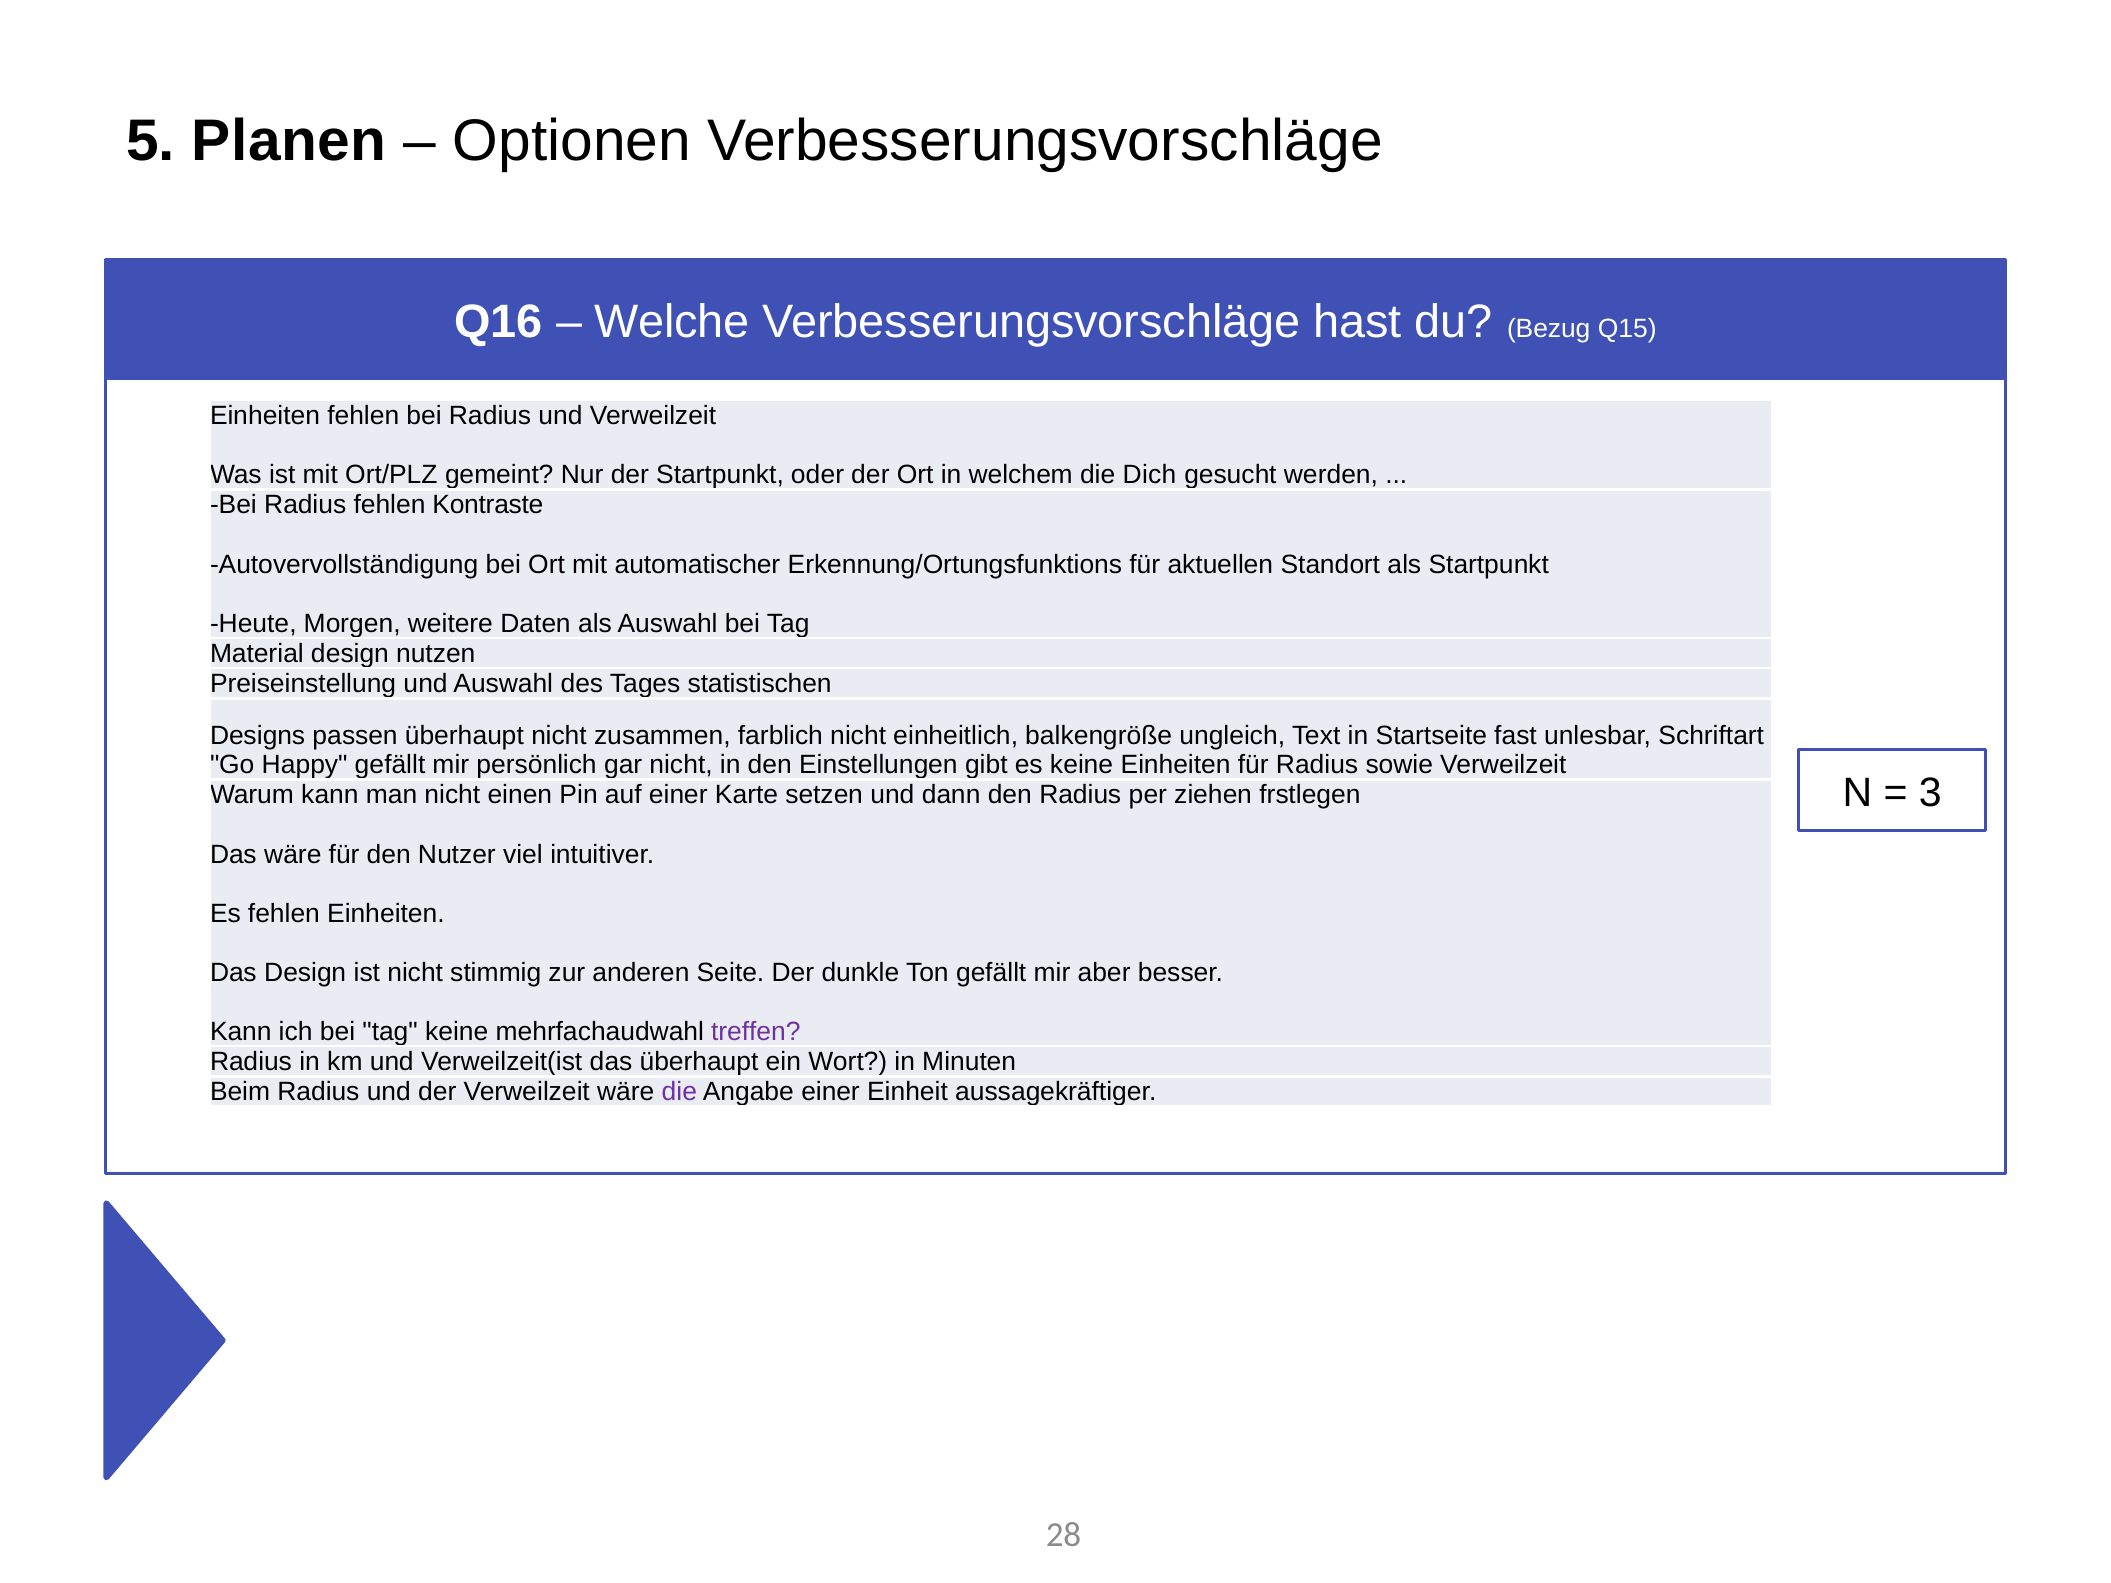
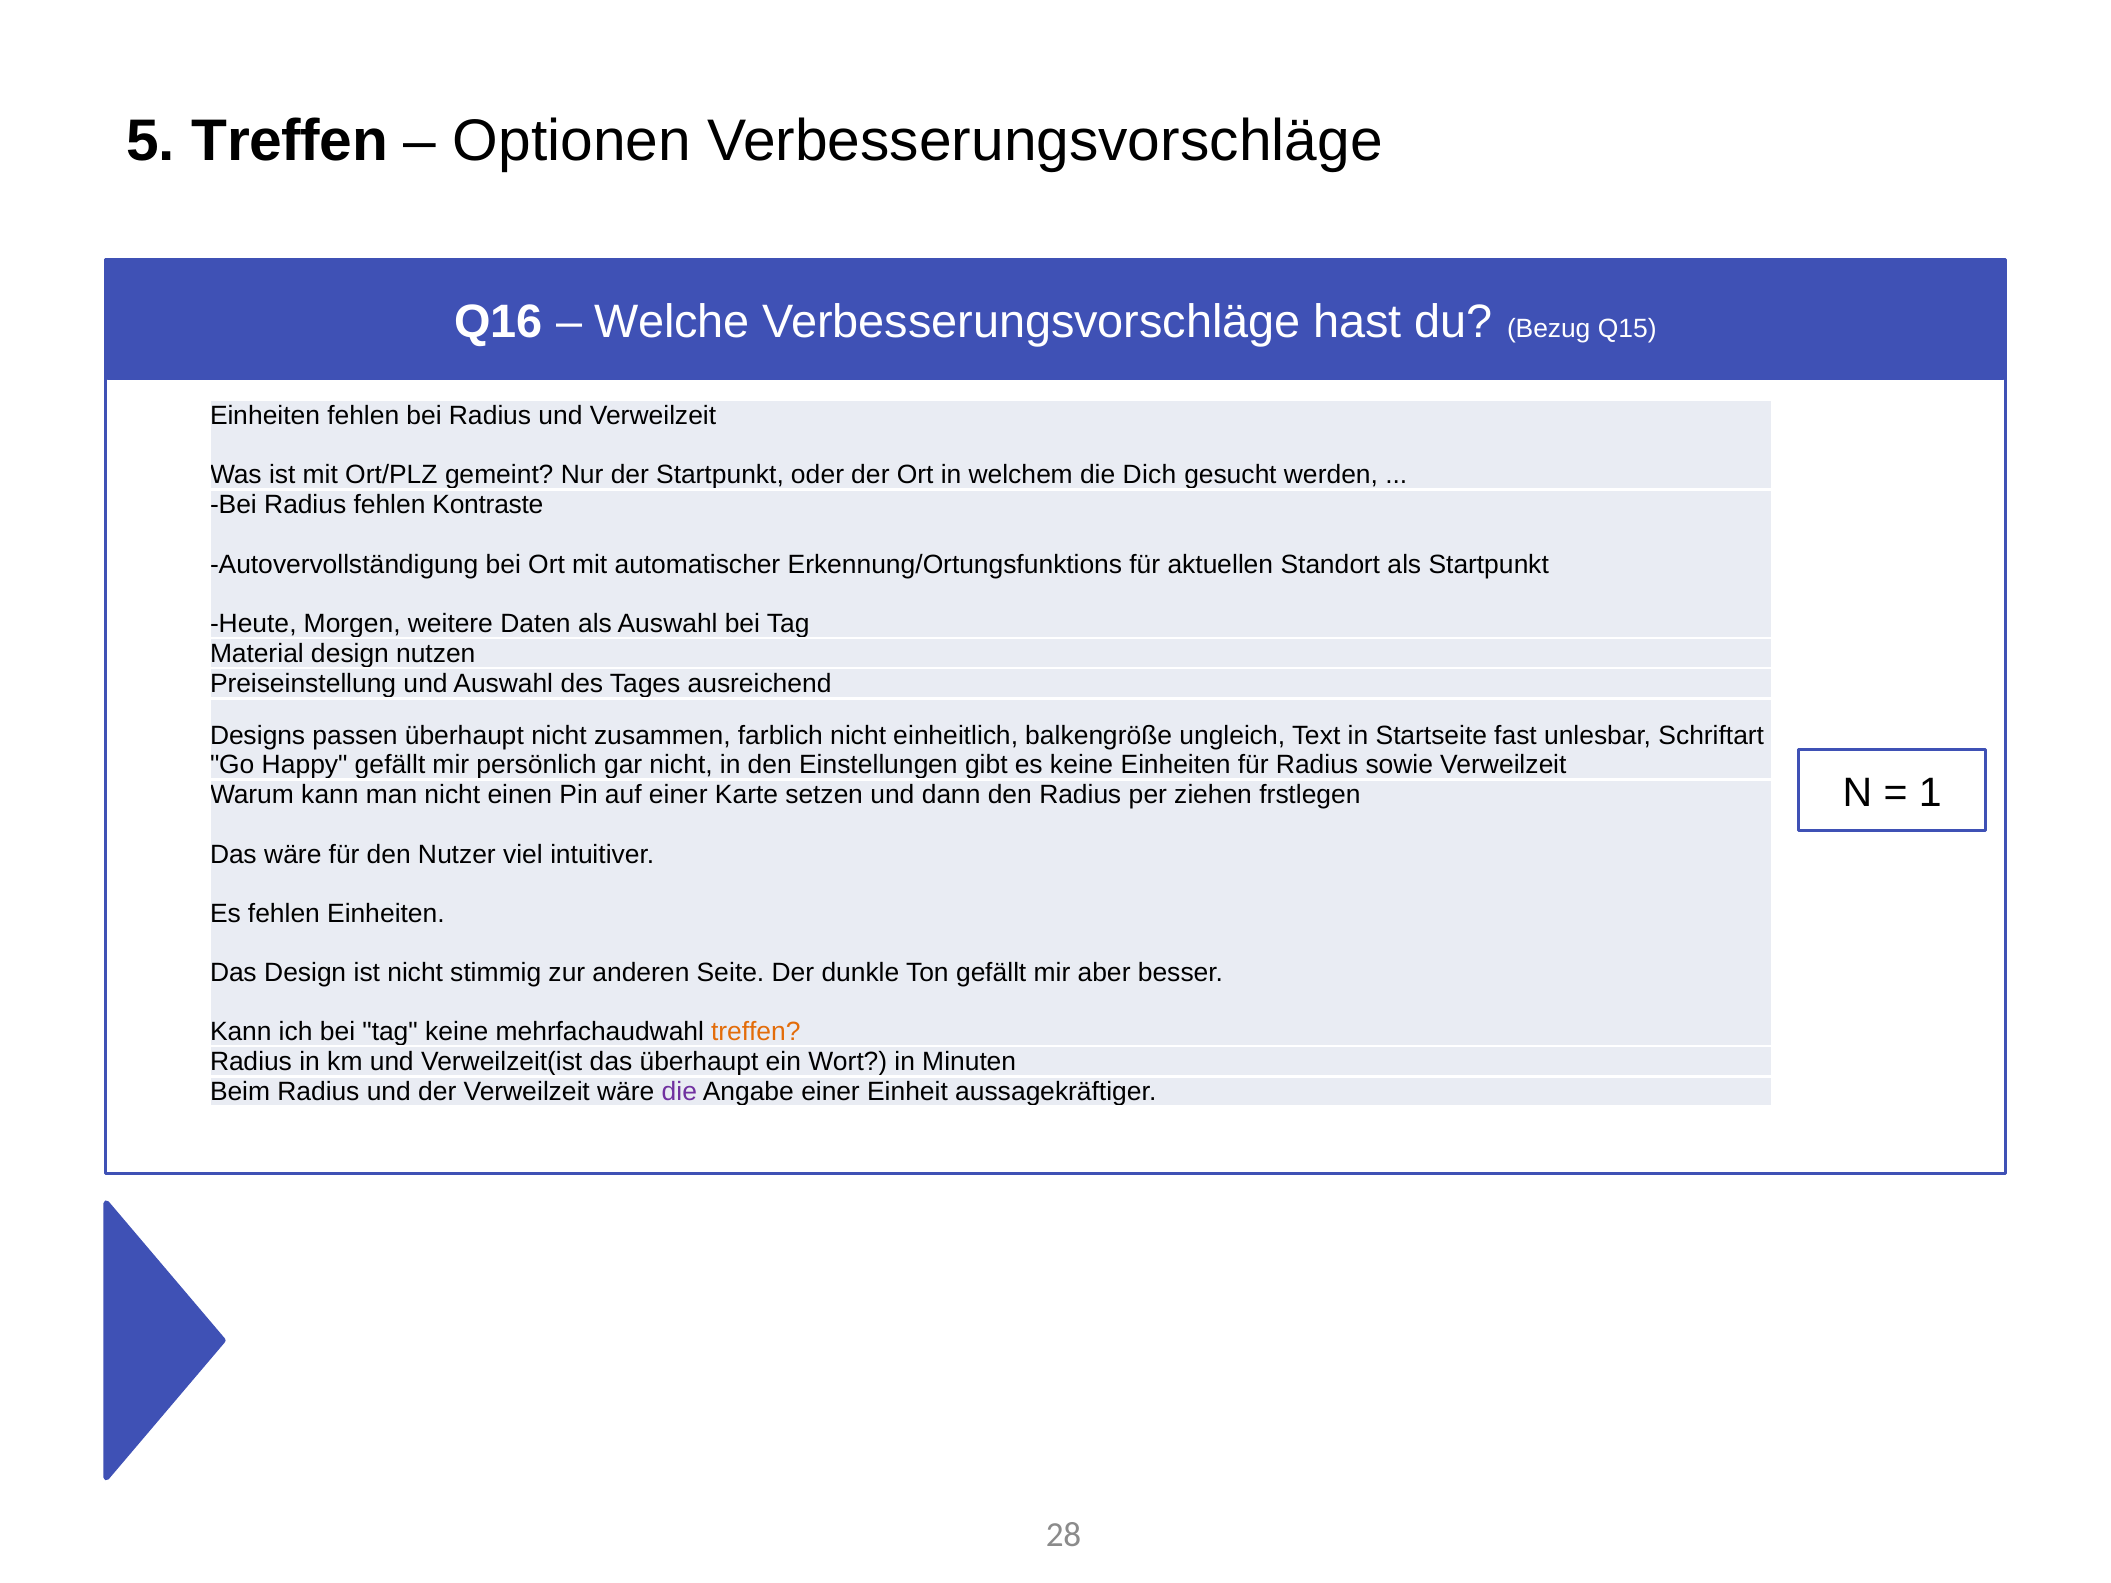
5 Planen: Planen -> Treffen (290, 141)
statistischen: statistischen -> ausreichend (760, 684)
3: 3 -> 1 (1930, 793)
treffen colour: purple -> orange (756, 1032)
